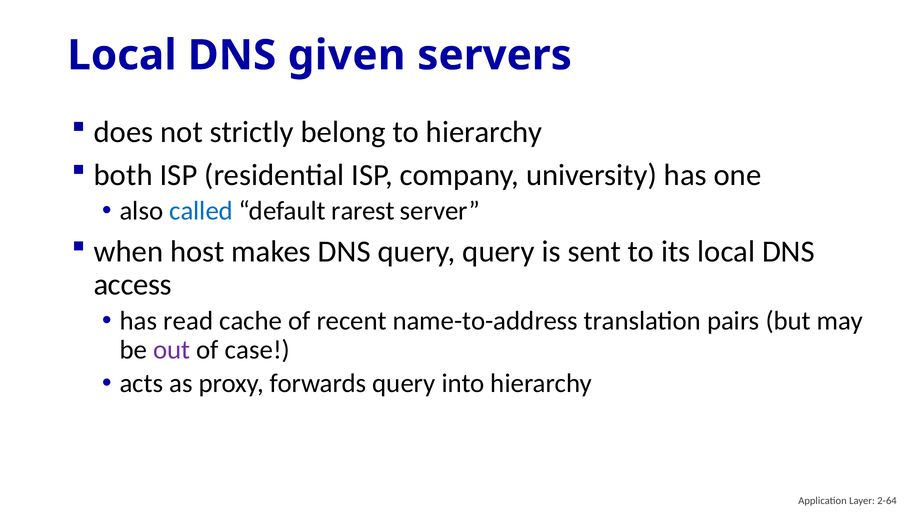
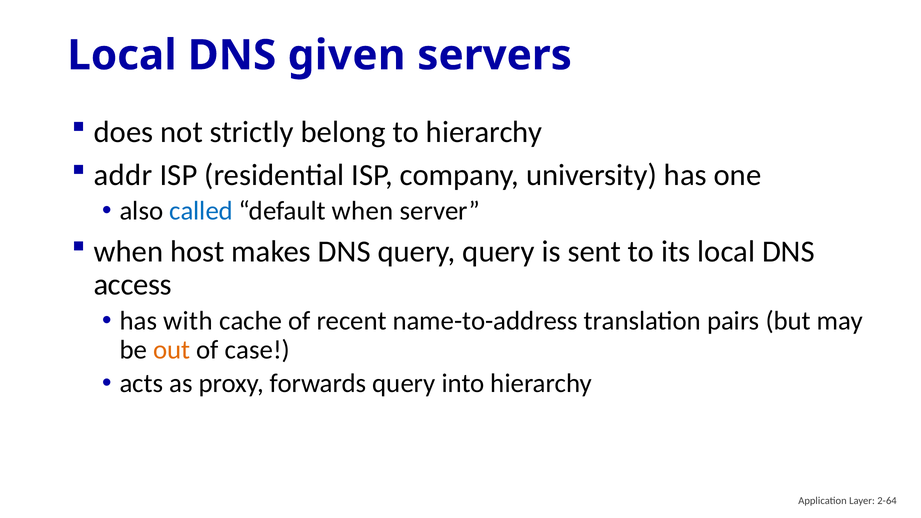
both: both -> addr (123, 175)
default rarest: rarest -> when (363, 211)
read: read -> with (188, 321)
out colour: purple -> orange (172, 350)
